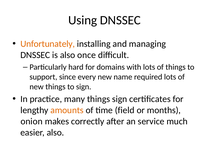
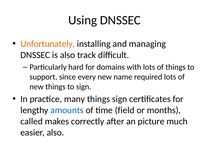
once: once -> track (87, 55)
amounts colour: orange -> blue (67, 110)
onion: onion -> called (32, 121)
service: service -> picture (151, 121)
